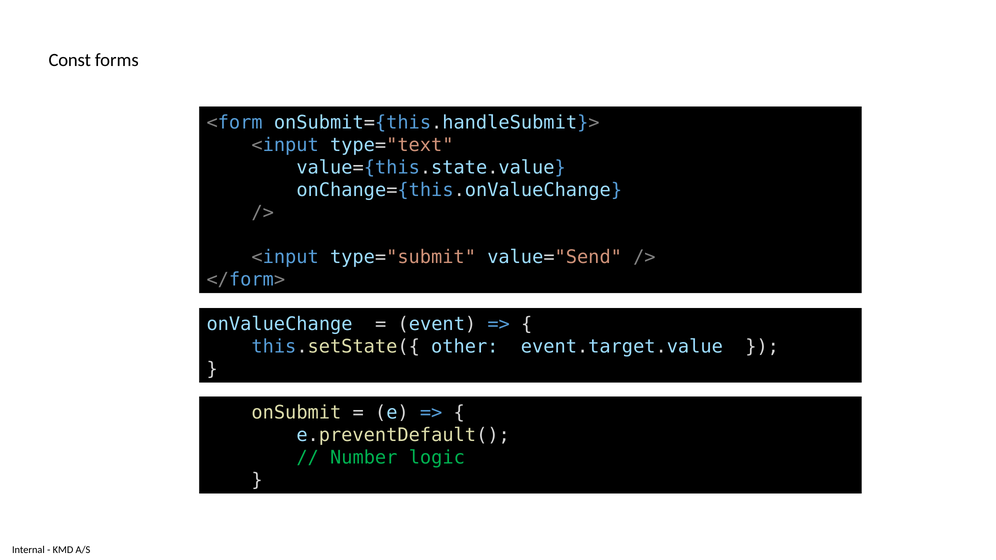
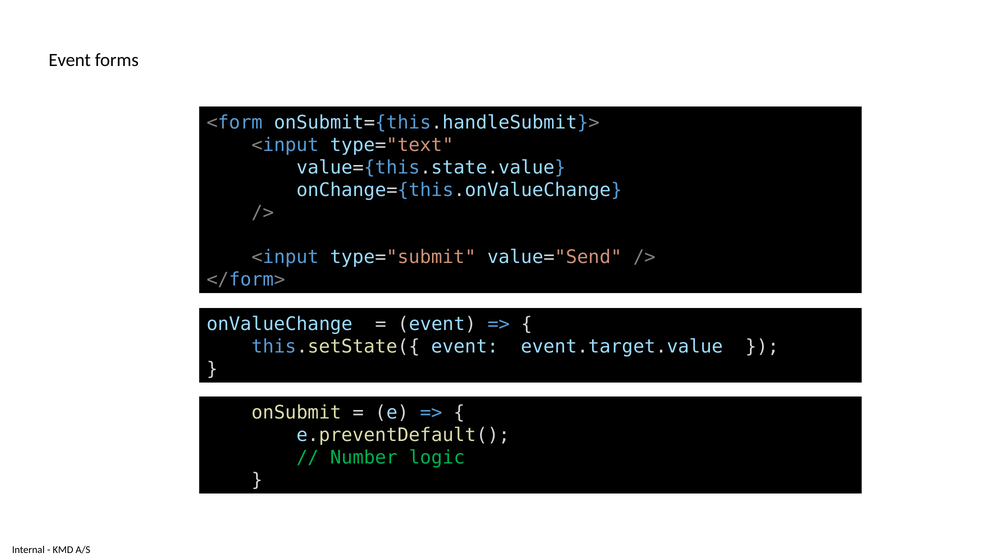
Const: Const -> Event (70, 60)
this.setState({ other: other -> event (465, 347)
